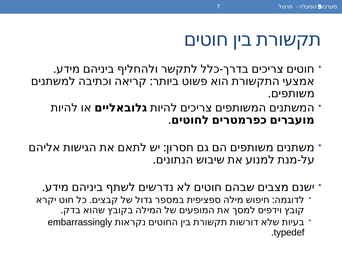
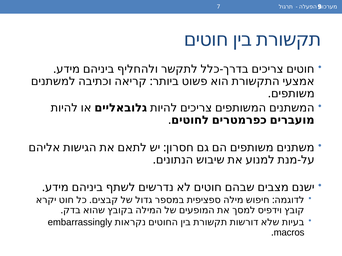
typedef: typedef -> macros (289, 233)
